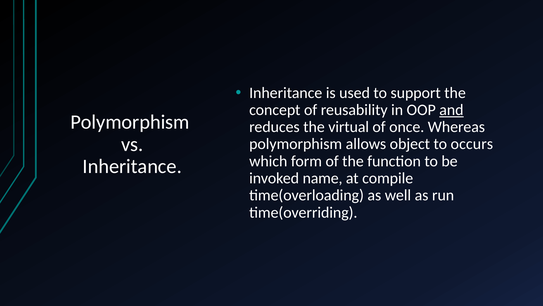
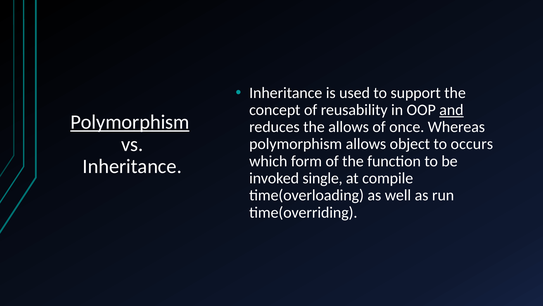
Polymorphism underline: none -> present (130, 122)
the virtual: virtual -> allows (349, 127)
name: name -> single (323, 178)
